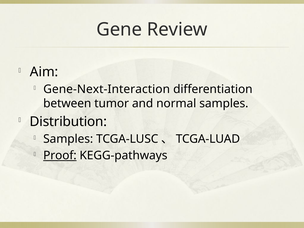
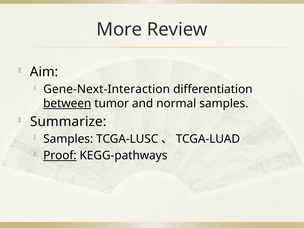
Gene: Gene -> More (119, 29)
between underline: none -> present (67, 104)
Distribution: Distribution -> Summarize (68, 122)
